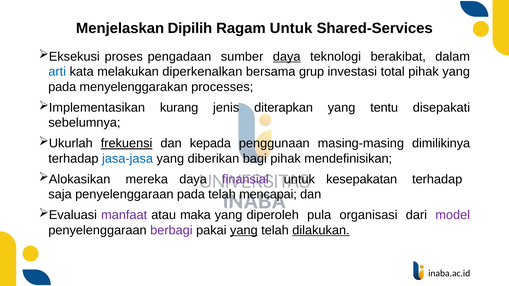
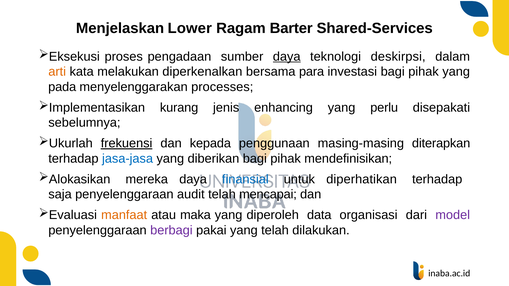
Dipilih: Dipilih -> Lower (190, 28)
Ragam Untuk: Untuk -> Barter (291, 28)
berakibat: berakibat -> deskirpsi (398, 57)
arti colour: blue -> orange (57, 72)
grup: grup -> para (312, 72)
investasi total: total -> bagi (393, 72)
diterapkan: diterapkan -> enhancing (284, 108)
tentu: tentu -> perlu (384, 108)
dimilikinya: dimilikinya -> diterapkan (441, 144)
finansial colour: purple -> blue (245, 179)
kesepakatan: kesepakatan -> diperhatikan (362, 179)
penyelenggaraan pada: pada -> audit (191, 195)
manfaat colour: purple -> orange (124, 215)
pula: pula -> data (319, 215)
yang underline: present -> none (244, 230)
dilakukan underline: present -> none (321, 230)
